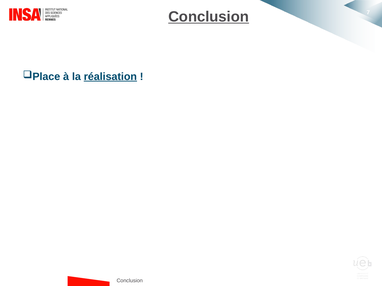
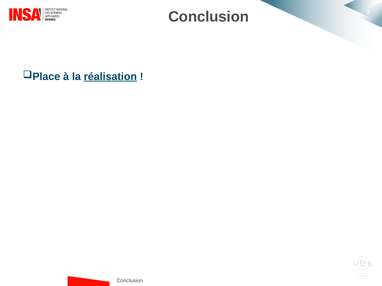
Conclusion underline: present -> none (209, 17)
